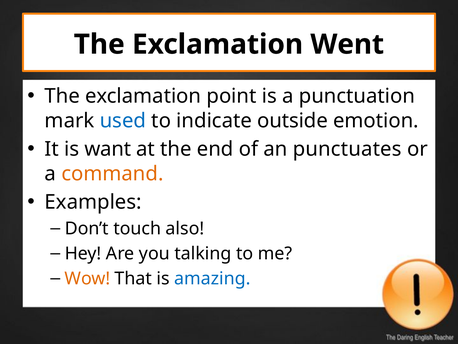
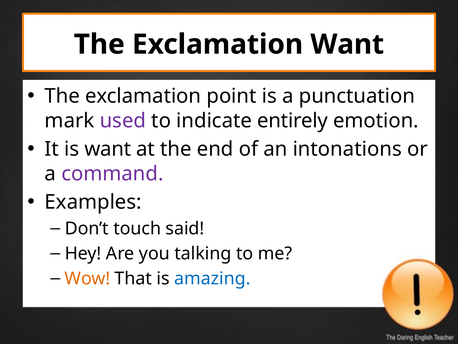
Exclamation Went: Went -> Want (347, 44)
used colour: blue -> purple (123, 121)
outside: outside -> entirely (293, 121)
punctuates: punctuates -> intonations (347, 149)
command colour: orange -> purple (112, 173)
also: also -> said (185, 228)
